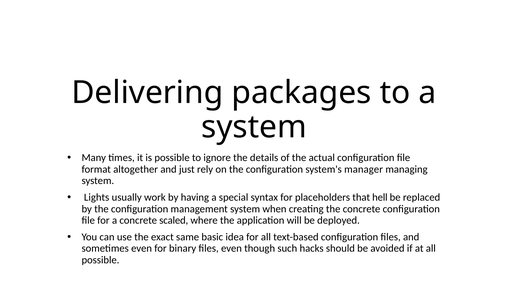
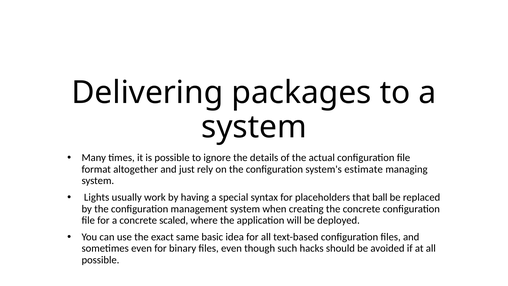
manager: manager -> estimate (364, 169)
hell: hell -> ball (380, 197)
